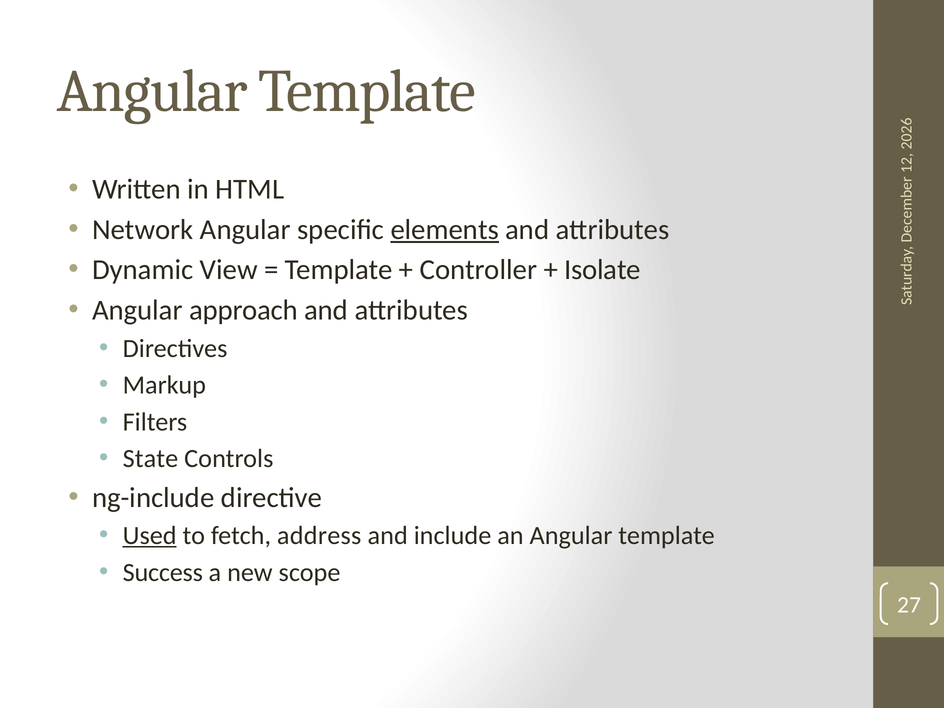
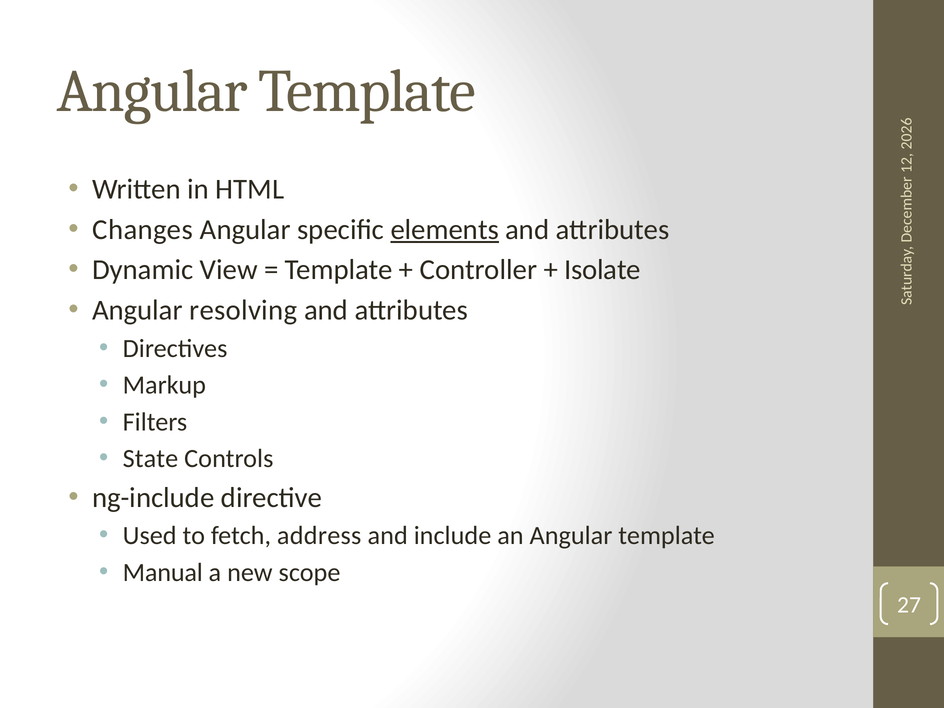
Network: Network -> Changes (143, 230)
approach: approach -> resolving (243, 310)
Used underline: present -> none (150, 536)
Success: Success -> Manual (163, 572)
